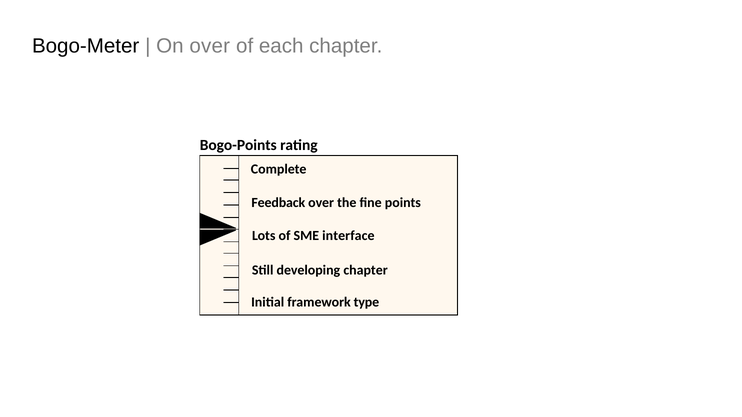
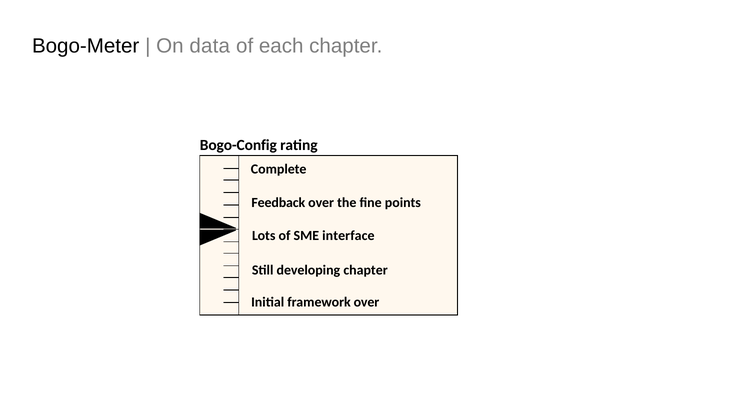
On over: over -> data (210, 46)
Bogo-Points: Bogo-Points -> Bogo-Config (238, 145)
framework type: type -> over (366, 302)
